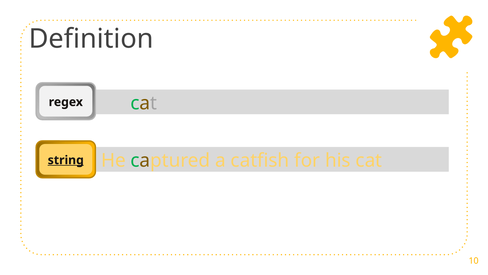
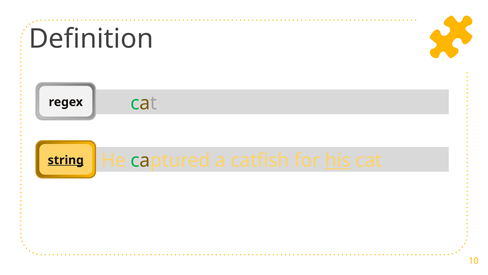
his underline: none -> present (338, 160)
